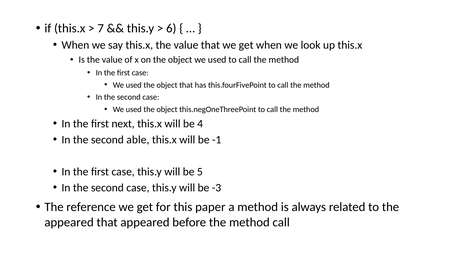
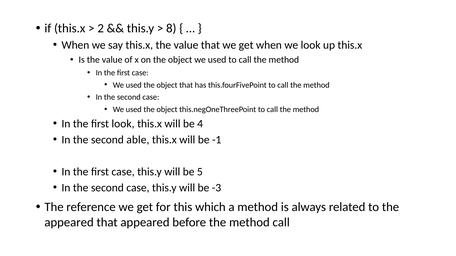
7: 7 -> 2 (101, 28)
6: 6 -> 8 (171, 28)
first next: next -> look (123, 124)
paper: paper -> which (210, 208)
